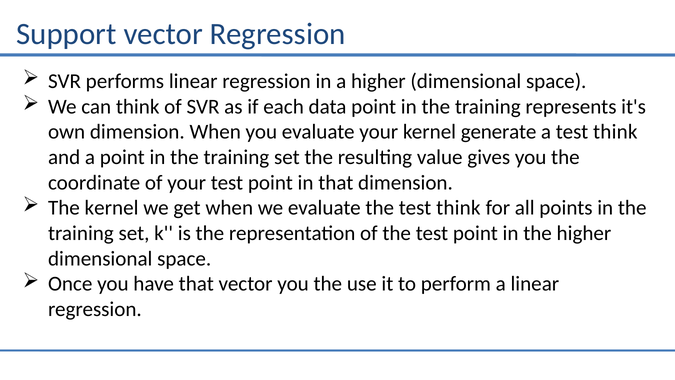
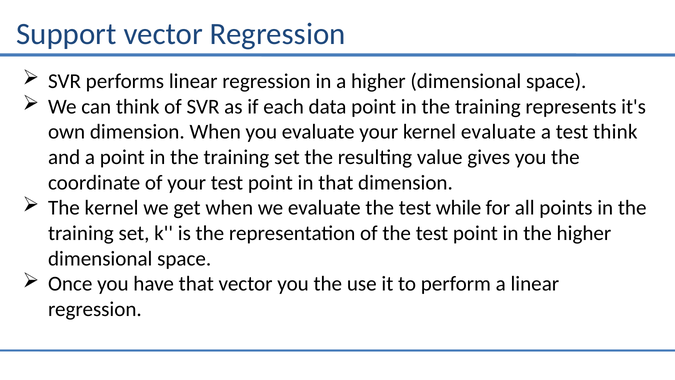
kernel generate: generate -> evaluate (498, 132)
the test think: think -> while (459, 208)
